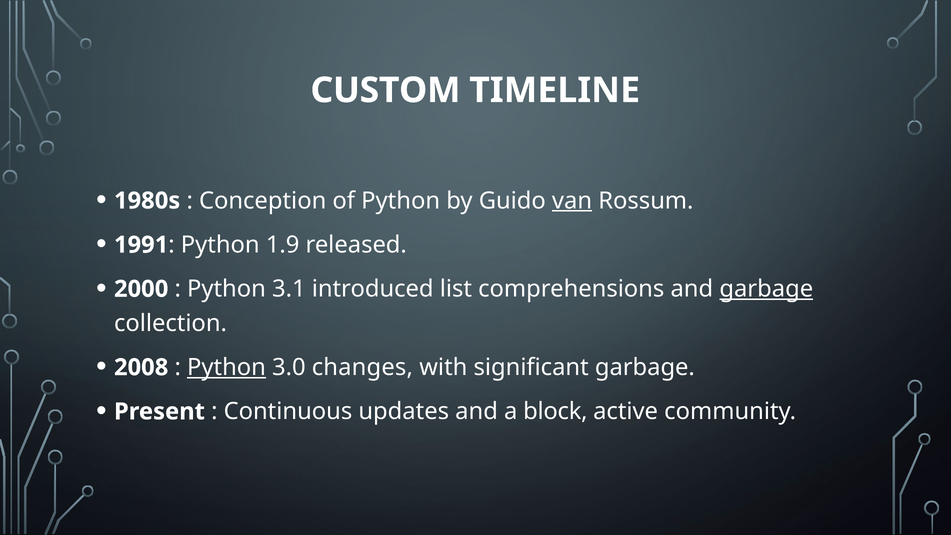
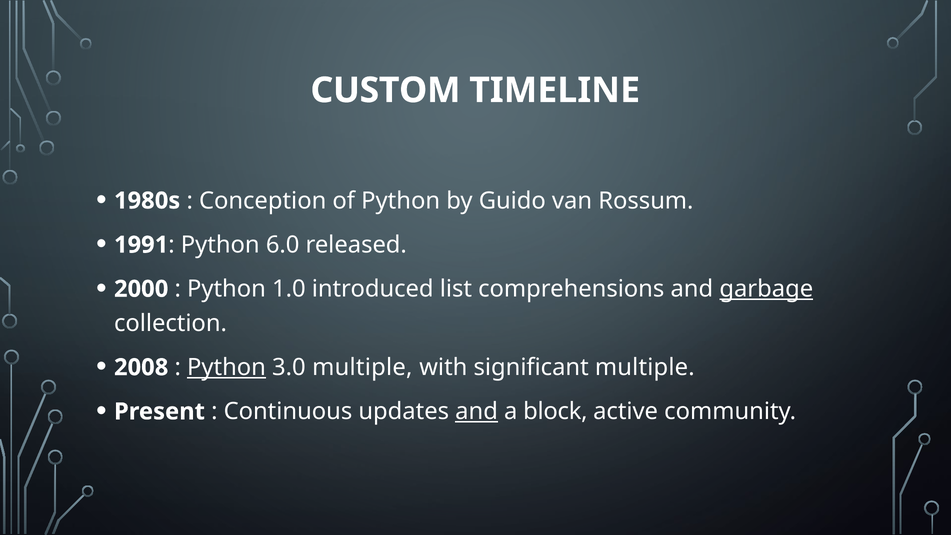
van underline: present -> none (572, 201)
1.9: 1.9 -> 6.0 (283, 245)
3.1: 3.1 -> 1.0 (289, 289)
3.0 changes: changes -> multiple (362, 367)
significant garbage: garbage -> multiple (645, 367)
and underline: none -> present (477, 411)
